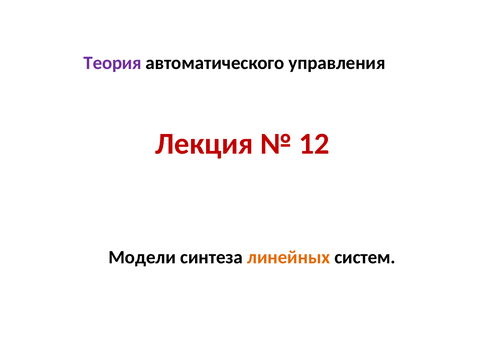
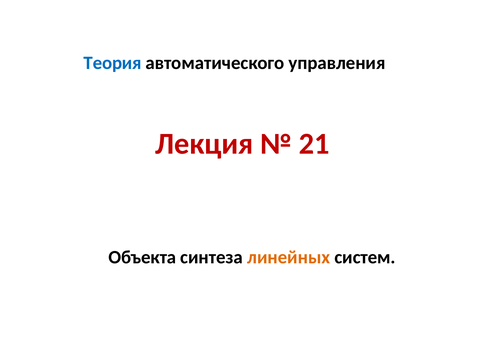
Теория colour: purple -> blue (113, 63)
12: 12 -> 21 (314, 144)
Модели: Модели -> Объекта (142, 257)
